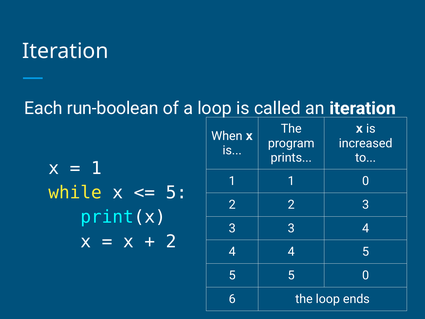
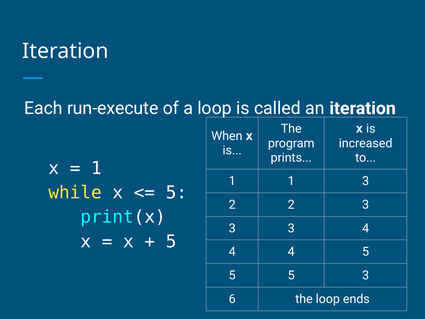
run-boolean: run-boolean -> run-execute (113, 108)
1 0: 0 -> 3 (366, 181)
2: 2 -> 5 (171, 241)
5 0: 0 -> 3 (366, 275)
